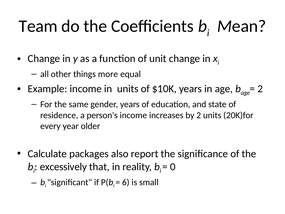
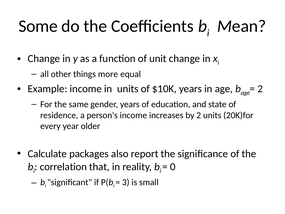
Team: Team -> Some (38, 26)
excessively: excessively -> correlation (63, 166)
6: 6 -> 3 (126, 182)
